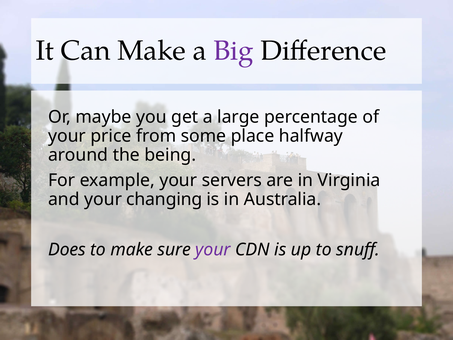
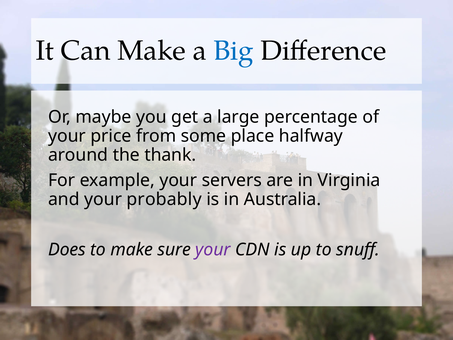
Big colour: purple -> blue (234, 51)
being: being -> thank (170, 155)
changing: changing -> probably (164, 199)
